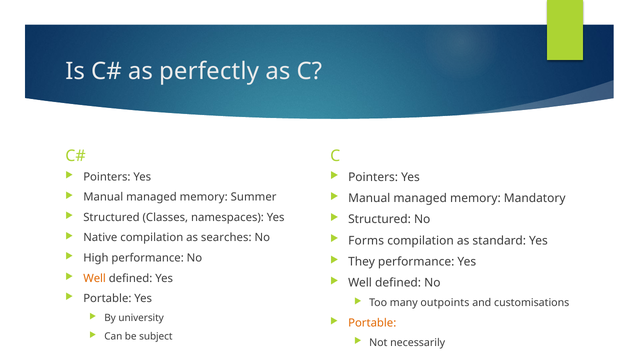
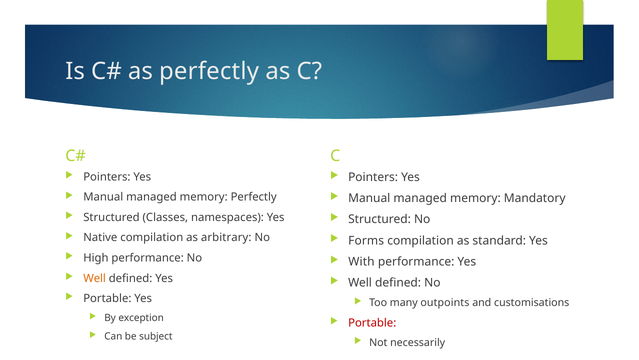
memory Summer: Summer -> Perfectly (254, 197)
searches: searches -> arbitrary (226, 237)
They: They -> With (361, 261)
university: university -> exception (141, 317)
Portable colour: orange -> red (372, 322)
